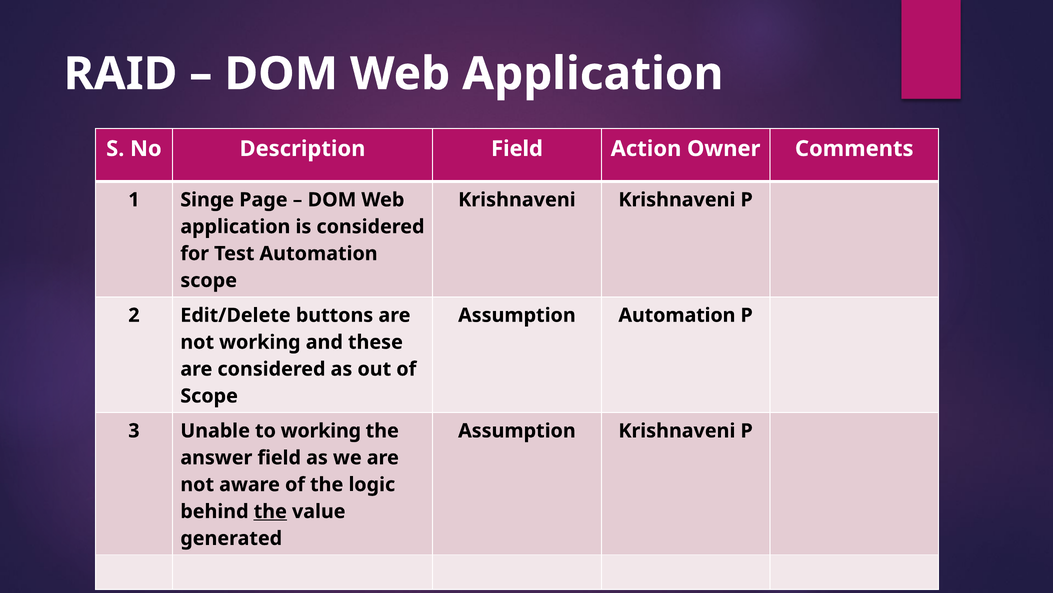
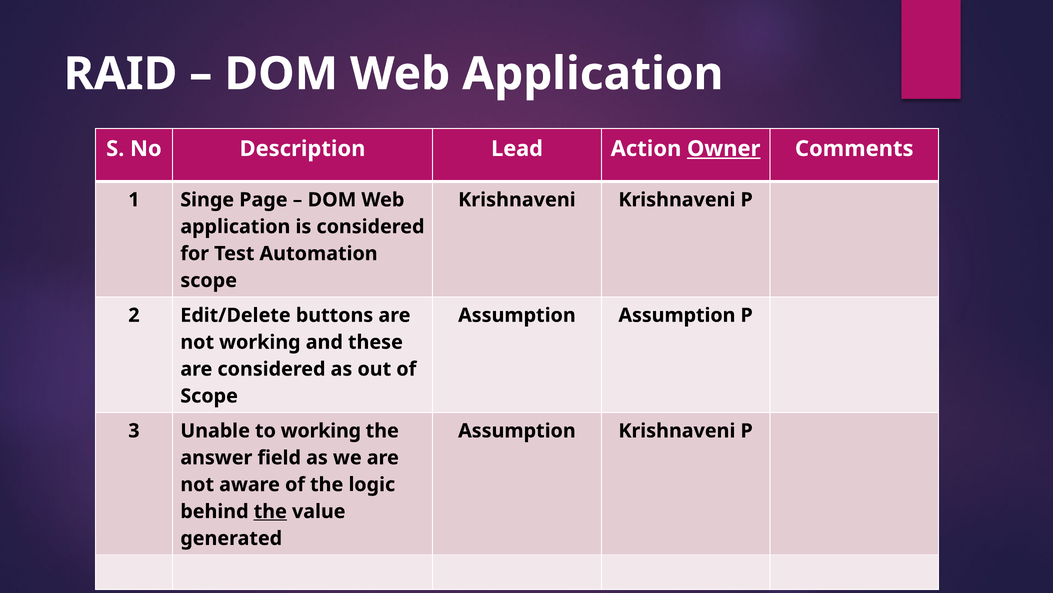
Description Field: Field -> Lead (517, 149)
Owner underline: none -> present (724, 149)
Assumption Automation: Automation -> Assumption (677, 315)
